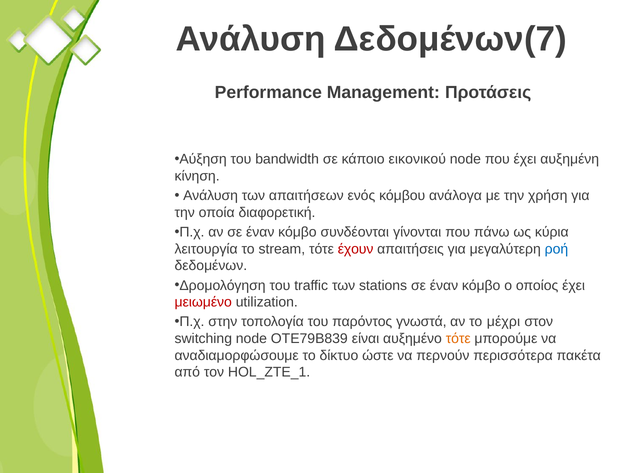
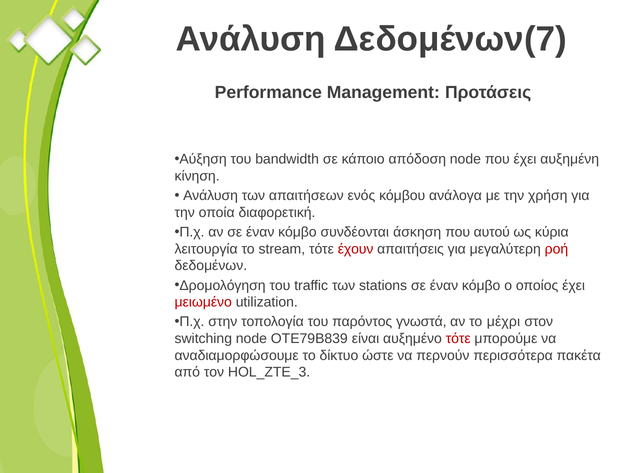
εικονικού: εικονικού -> απόδοση (417, 159)
γίνονται: γίνονται -> άσκηση (417, 232)
πάνω: πάνω -> αυτού (492, 232)
ροή colour: blue -> red (556, 249)
τότε colour: orange -> red (458, 339)
HOL_ZTE_1: HOL_ZTE_1 -> HOL_ZTE_3 (269, 372)
